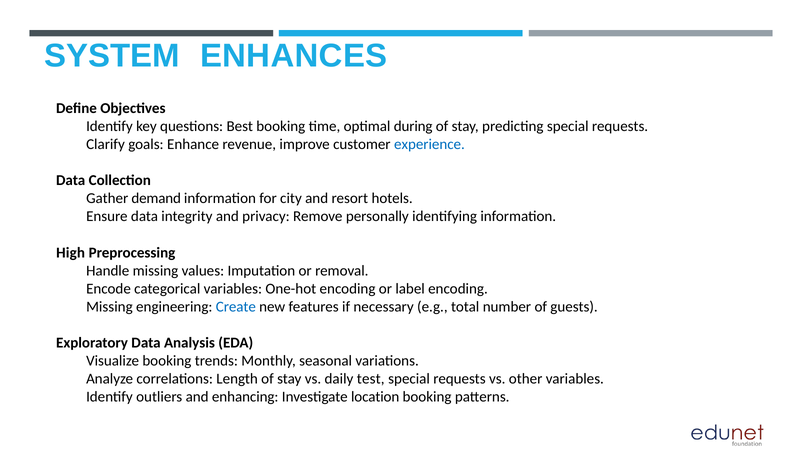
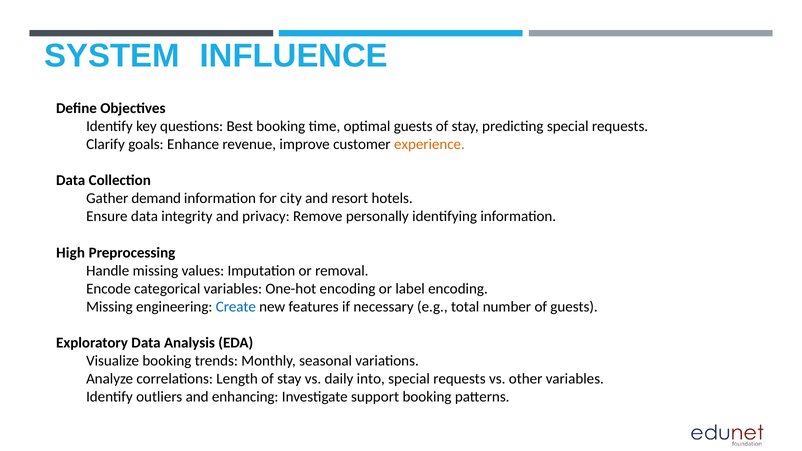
ENHANCES: ENHANCES -> INFLUENCE (294, 56)
optimal during: during -> guests (413, 126)
experience colour: blue -> orange (429, 144)
test: test -> into (371, 379)
location: location -> support (375, 397)
